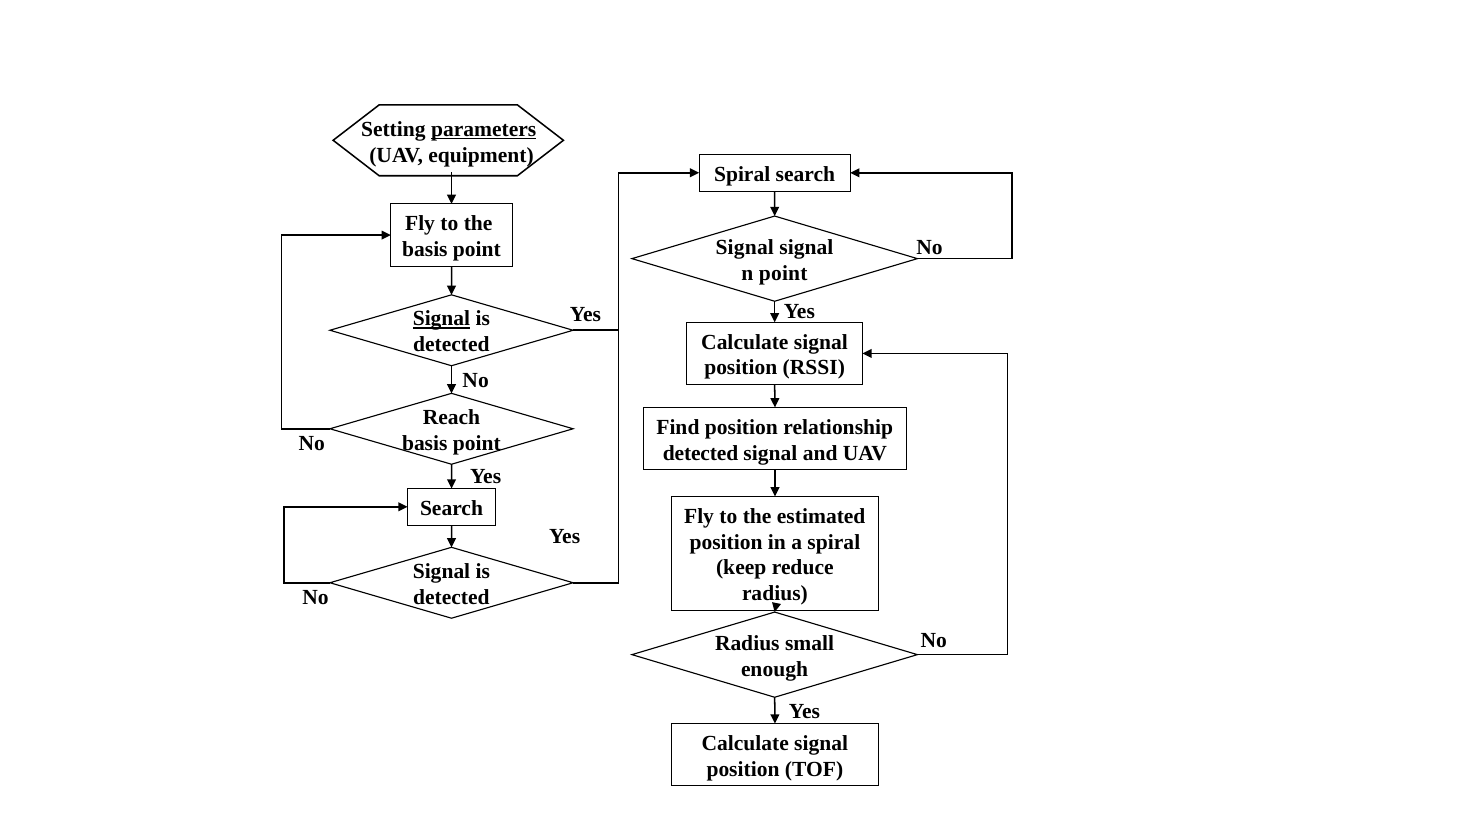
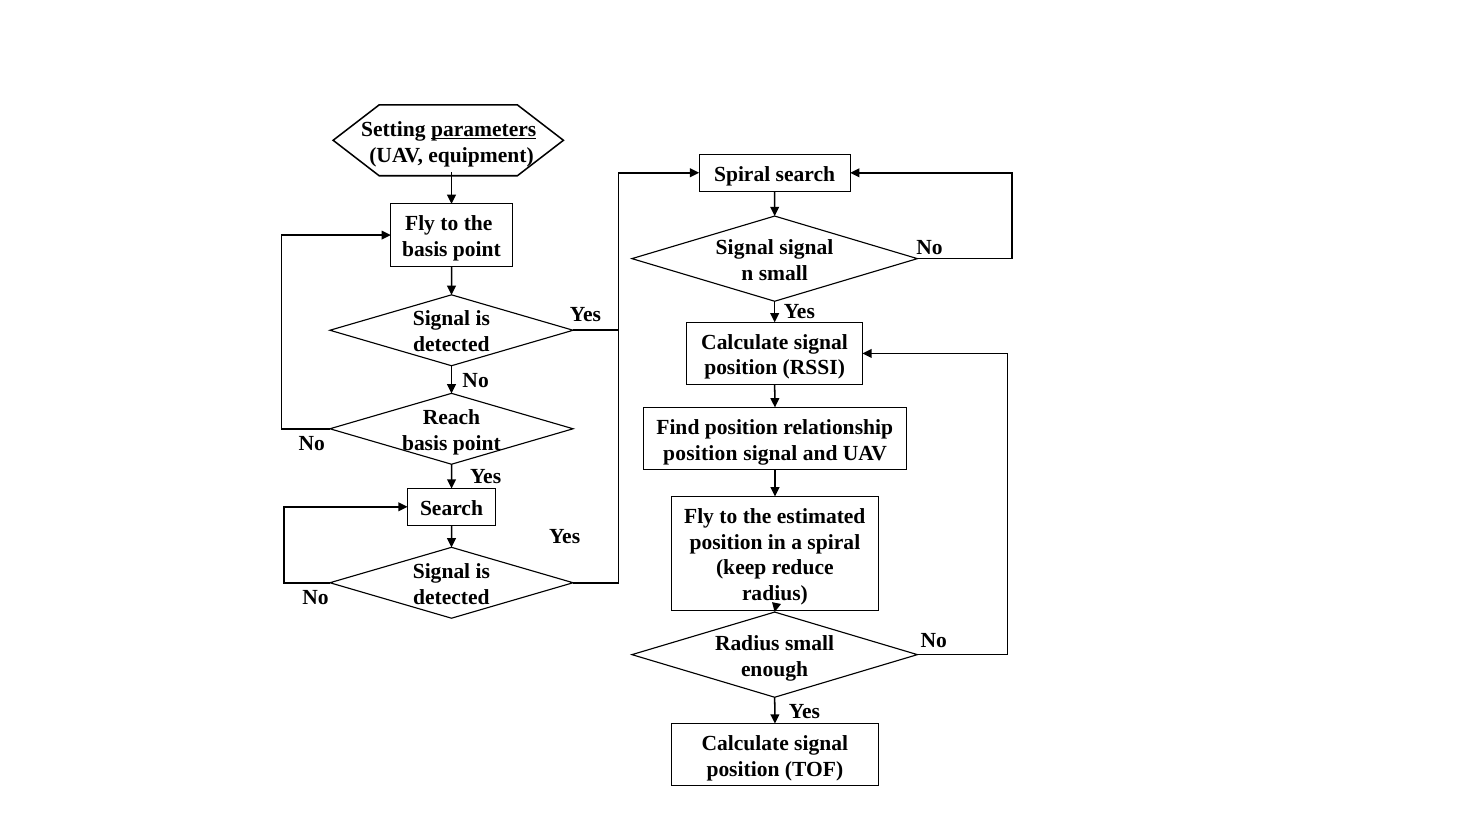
n point: point -> small (783, 273)
Signal underline: present -> none (442, 319)
detected: detected -> position (700, 453)
